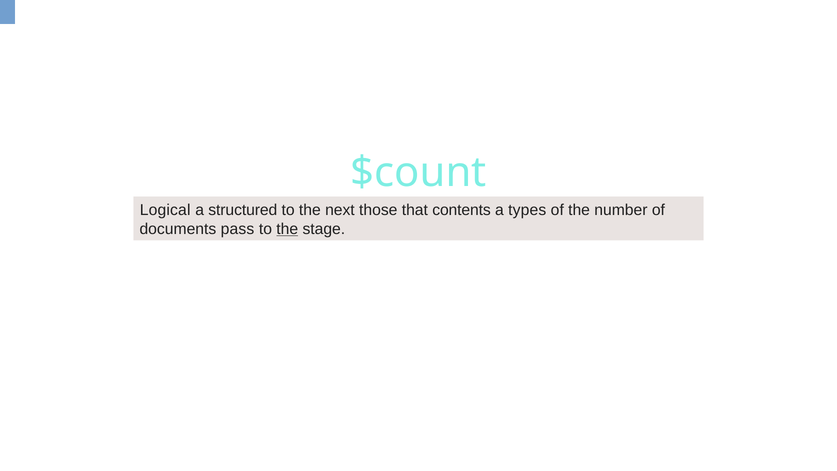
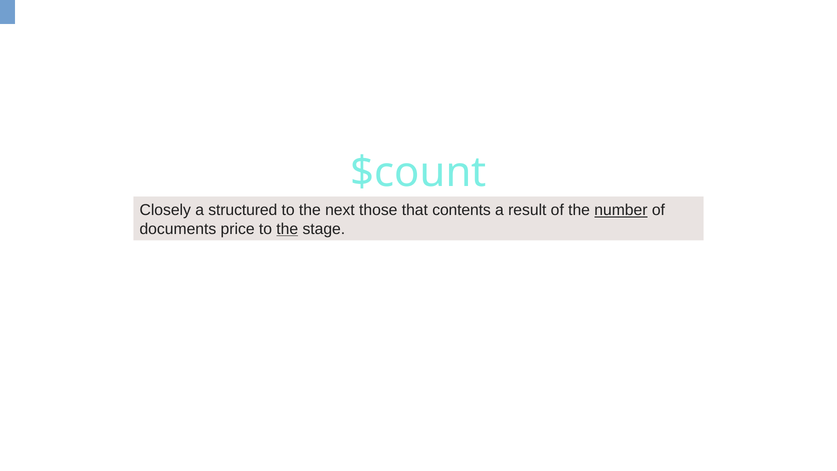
Logical: Logical -> Closely (165, 210)
types: types -> result (527, 210)
number underline: none -> present (621, 210)
pass: pass -> price (238, 229)
